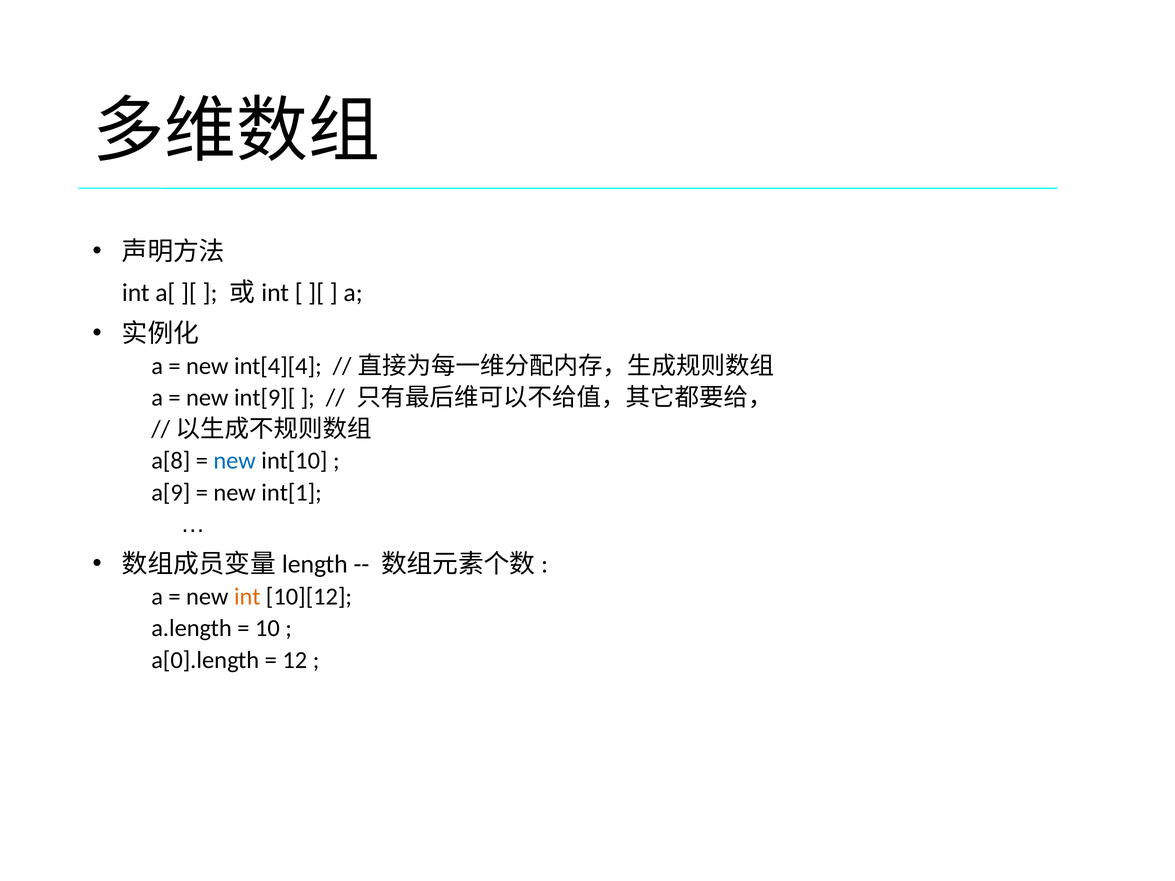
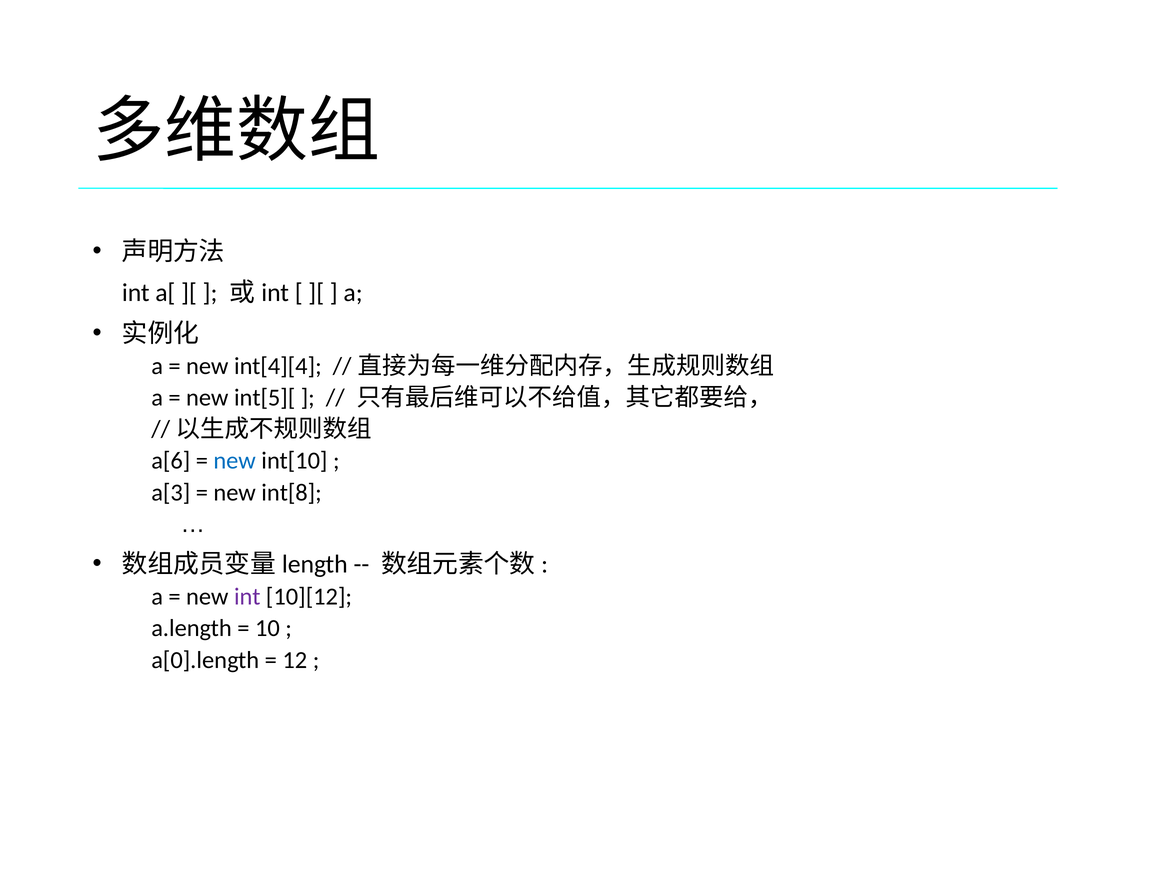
int[9][: int[9][ -> int[5][ (265, 398)
a[8: a[8 -> a[6 (171, 461)
a[9: a[9 -> a[3 (171, 493)
int[1: int[1 -> int[8 (292, 493)
int colour: orange -> purple (247, 597)
